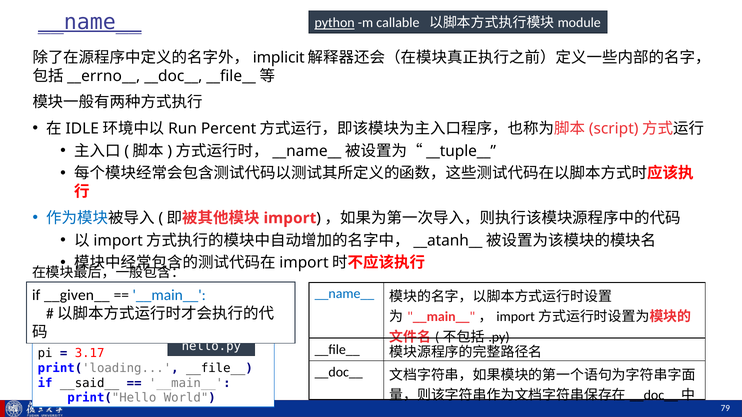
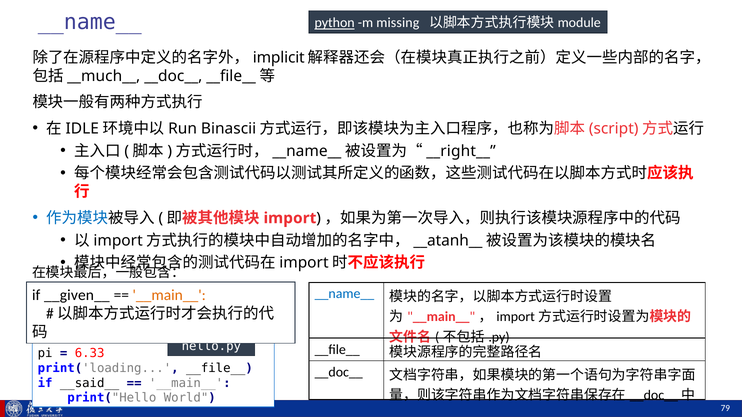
__name__ underline: present -> none (90, 22)
callable: callable -> missing (398, 23)
__errno__: __errno__ -> __much__ (104, 76)
Percent: Percent -> Binascii (229, 129)
__tuple__: __tuple__ -> __right__ (461, 151)
__main__ colour: blue -> orange (169, 295)
3.17: 3.17 -> 6.33 (90, 354)
